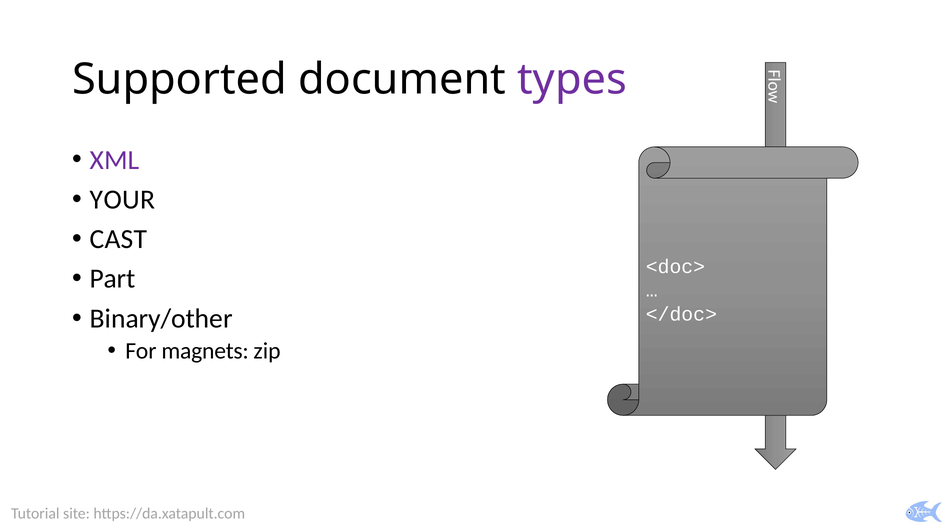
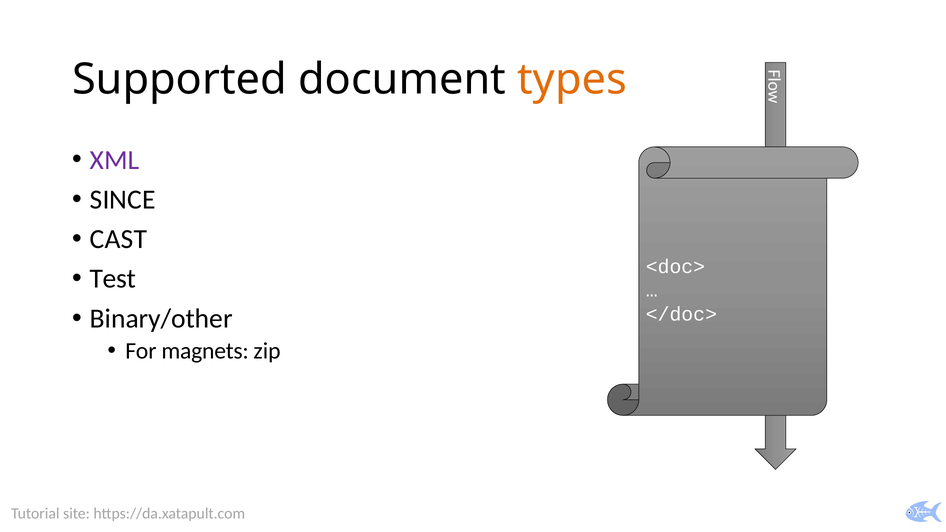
types colour: purple -> orange (572, 79)
YOUR: YOUR -> SINCE (123, 200)
Part: Part -> Test (113, 279)
